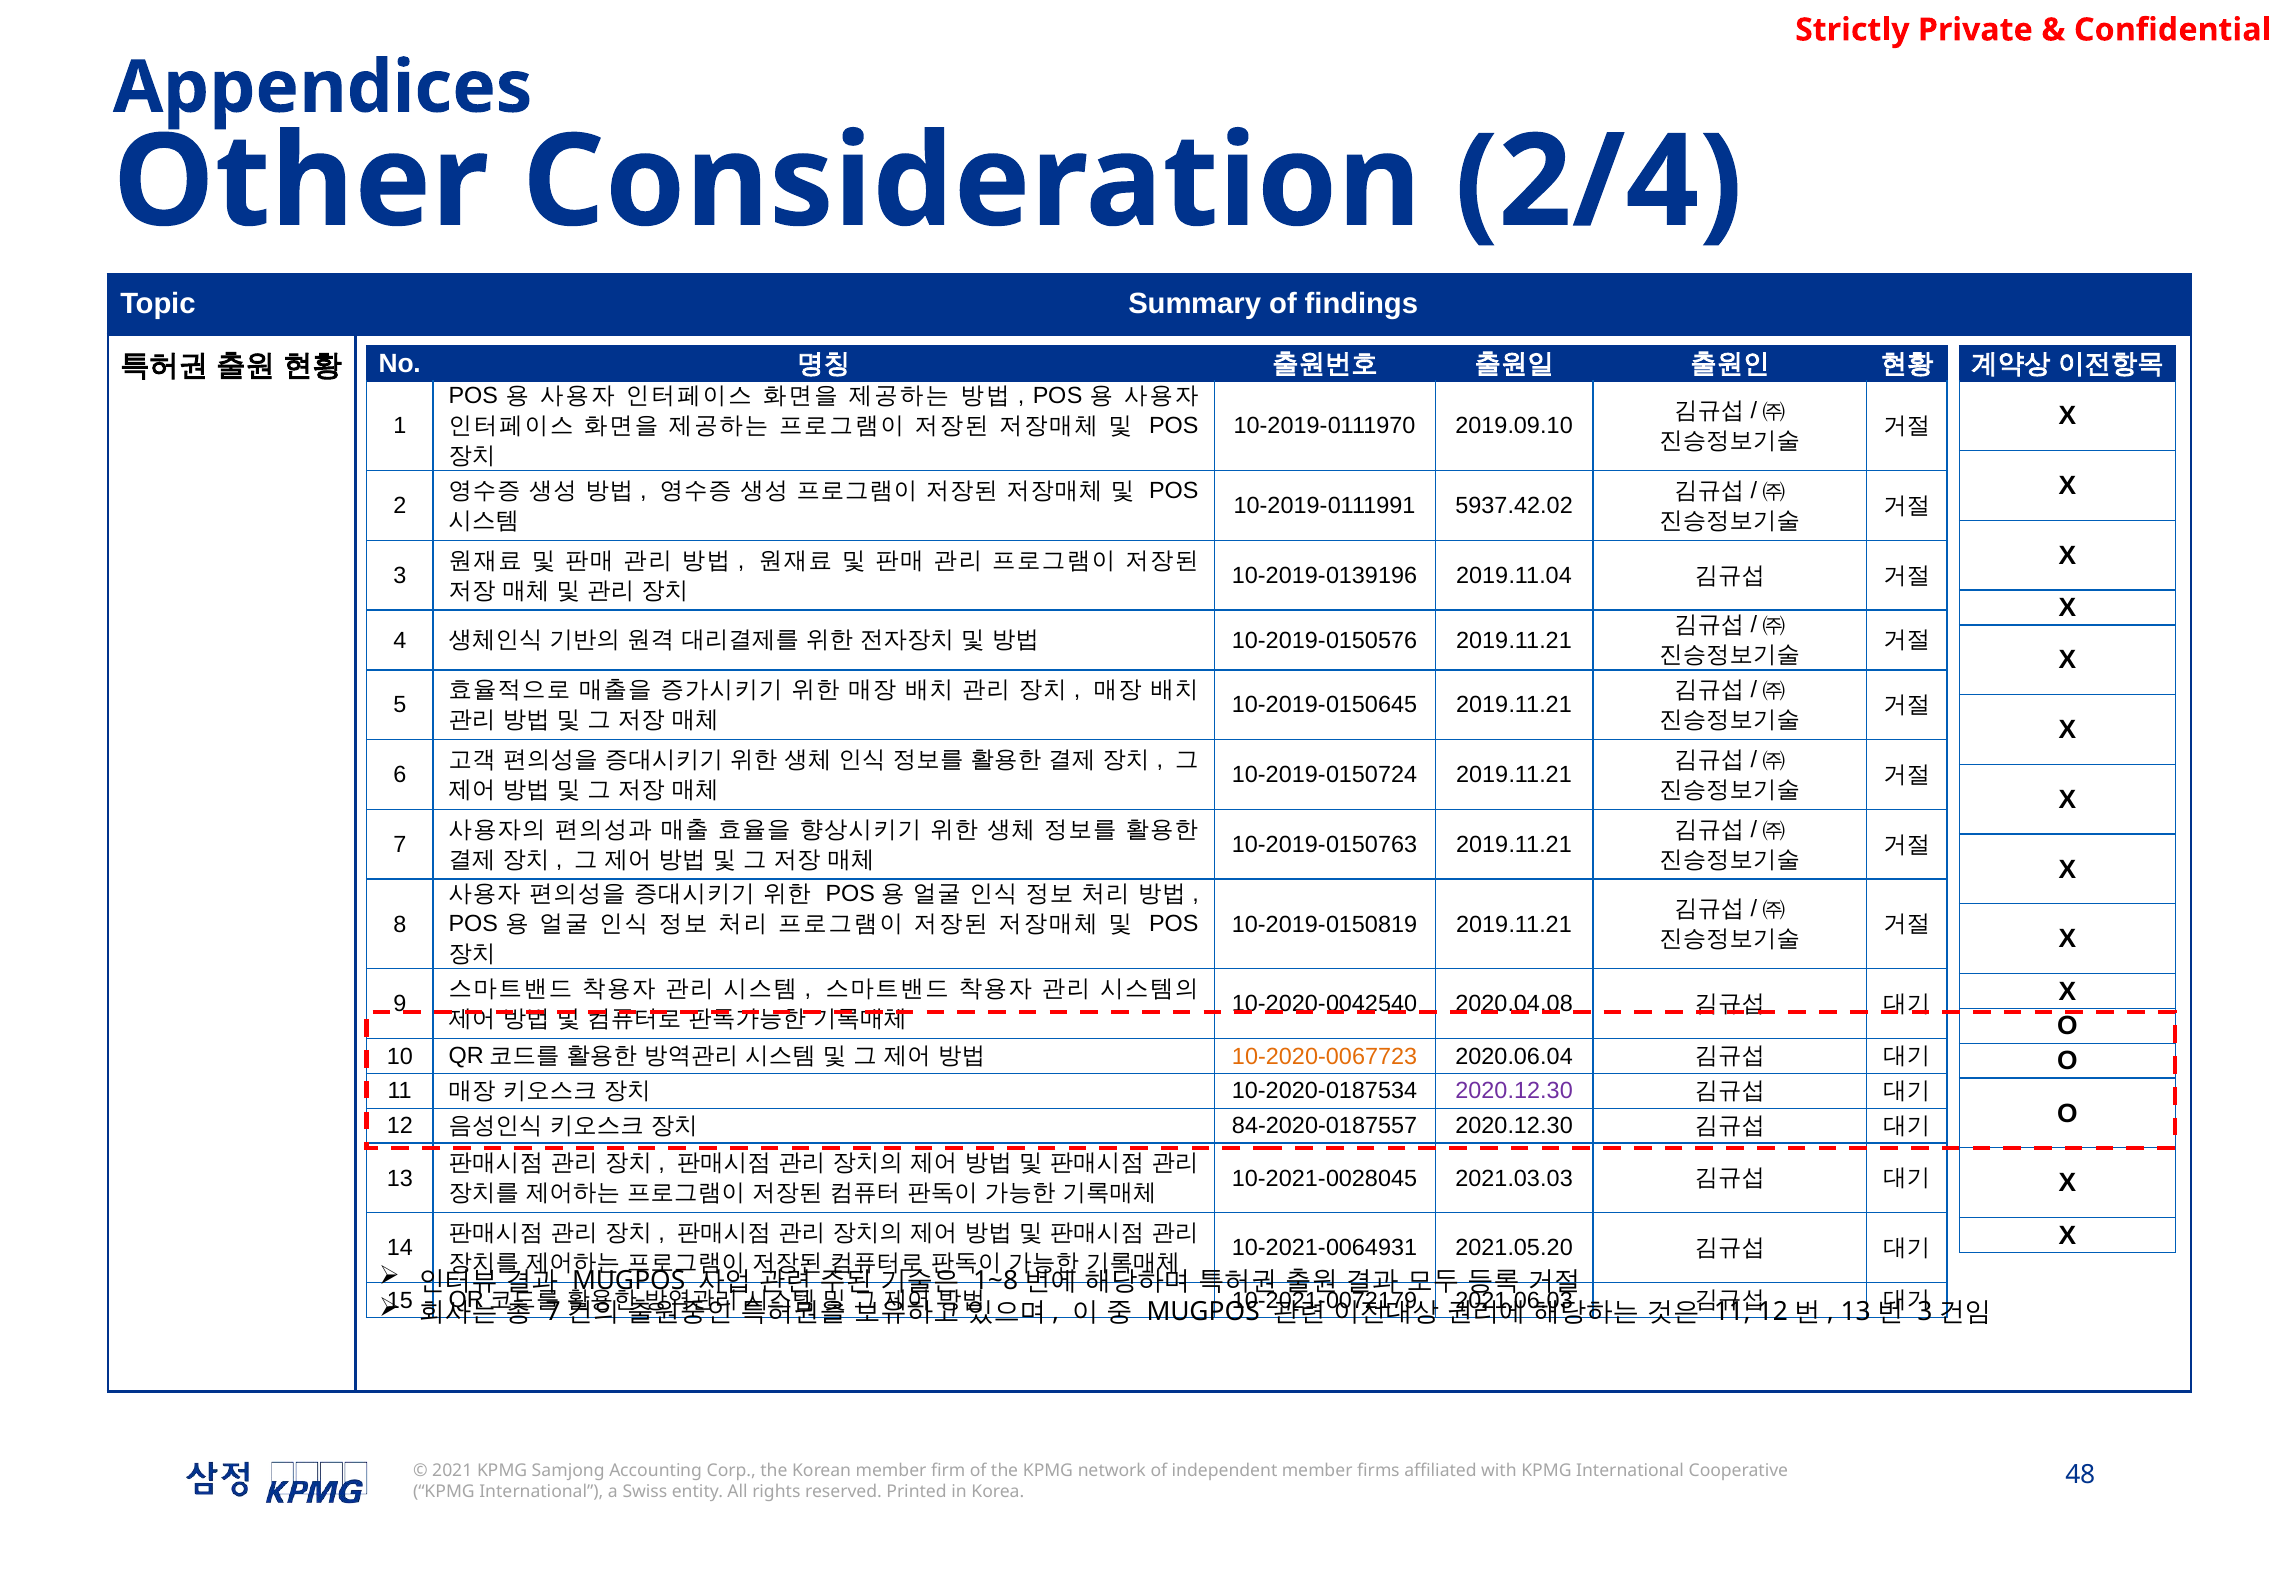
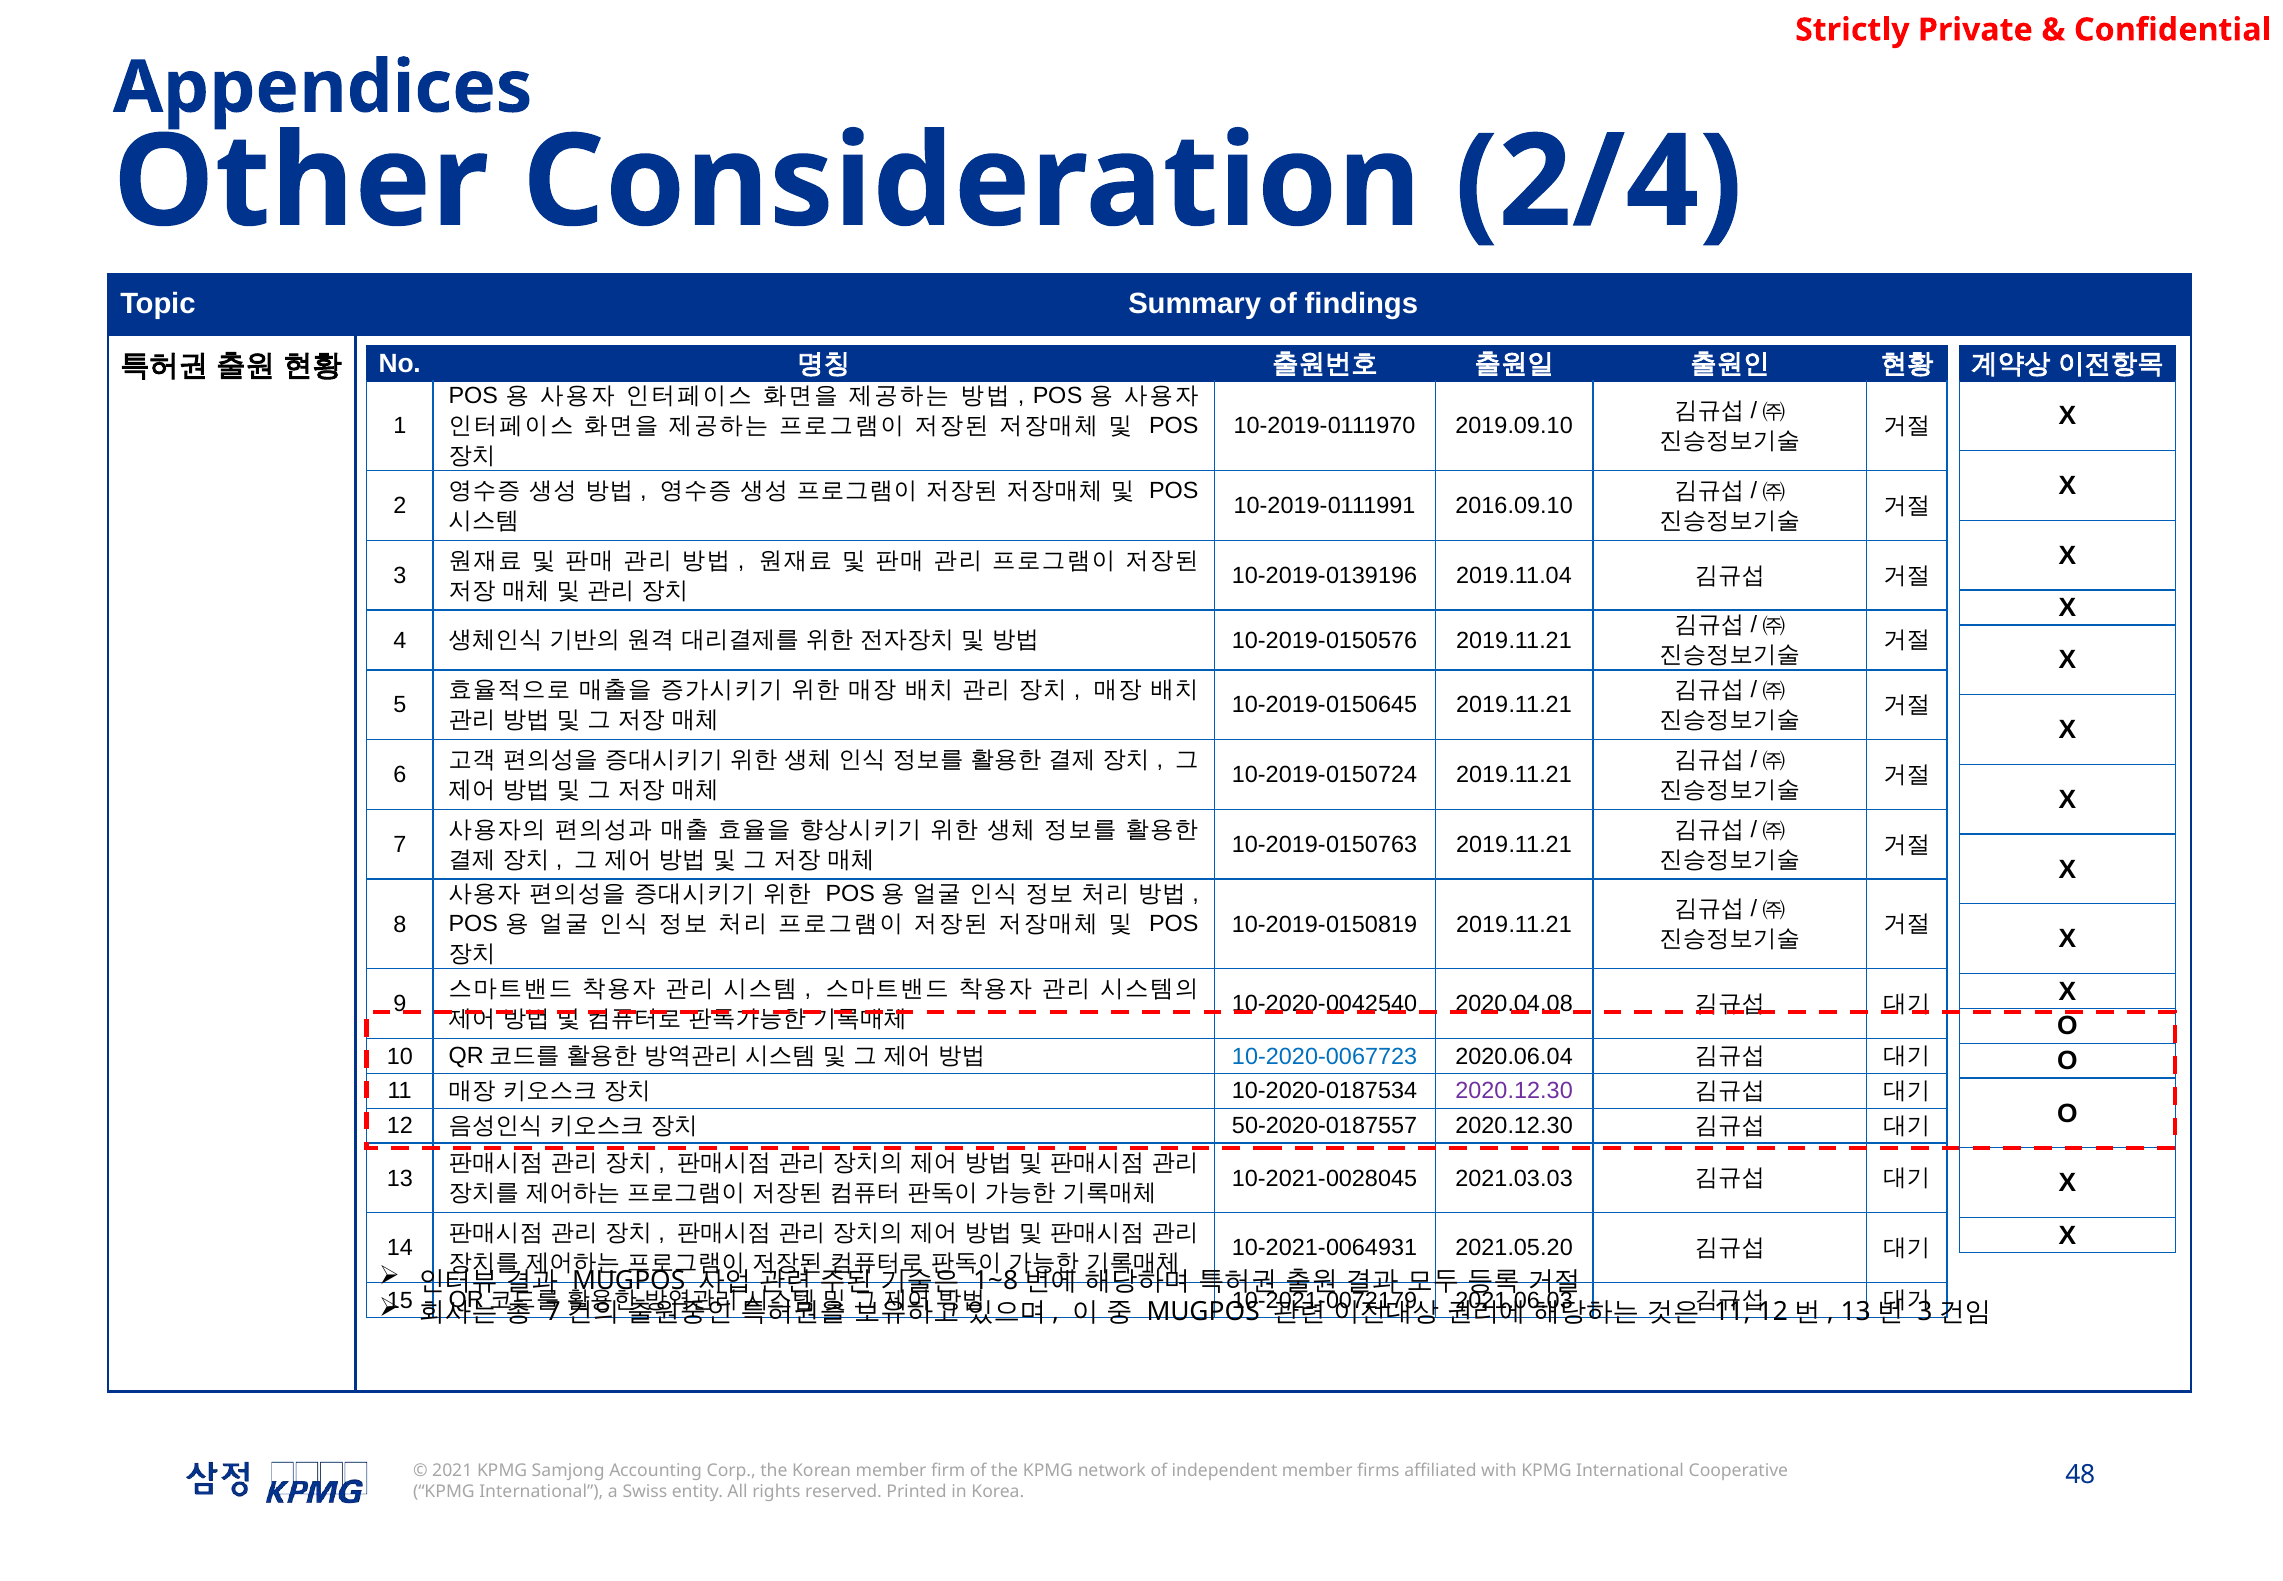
5937.42.02: 5937.42.02 -> 2016.09.10 (1514, 506)
10-2020-0067723 colour: orange -> blue (1325, 1056)
84-2020-0187557: 84-2020-0187557 -> 50-2020-0187557 (1325, 1126)
